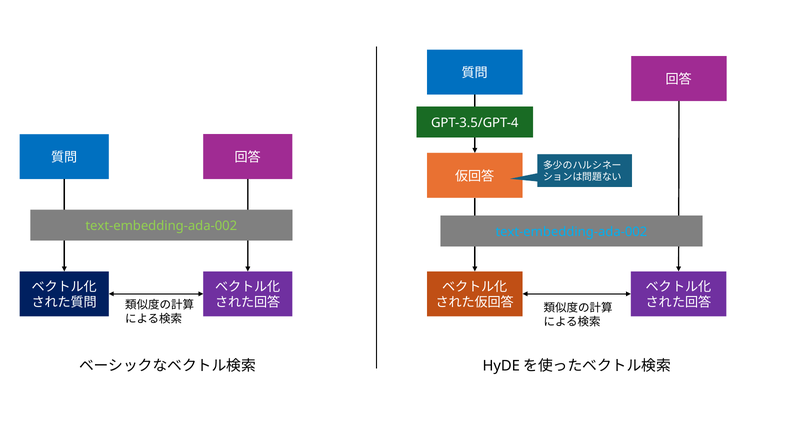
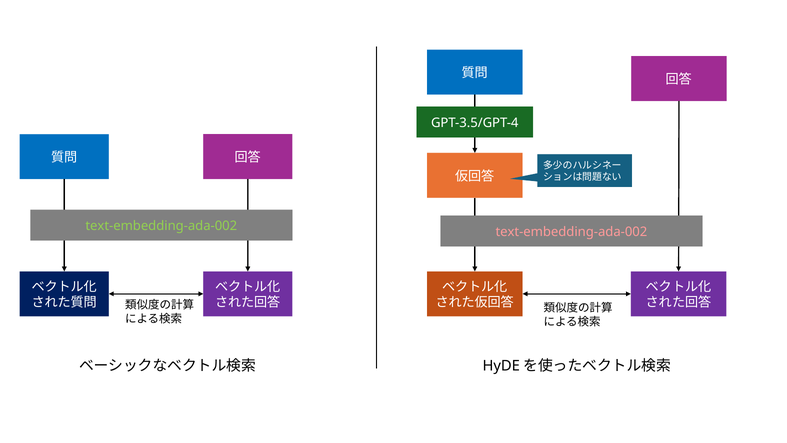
text-embedding-ada-002 colour: light blue -> pink (571, 232)
